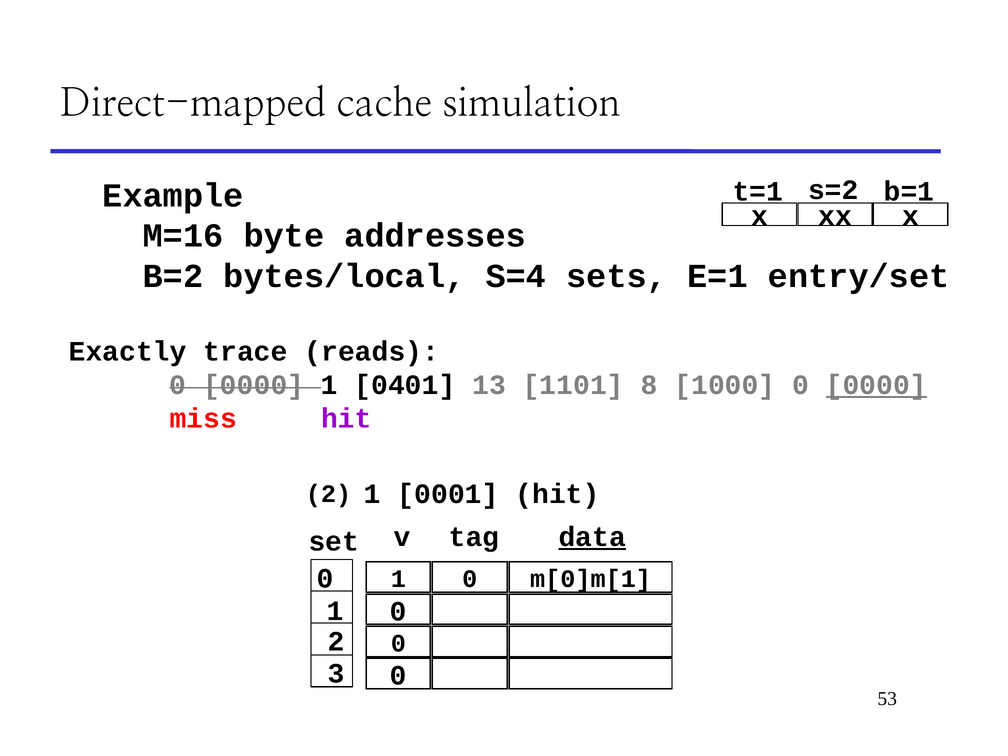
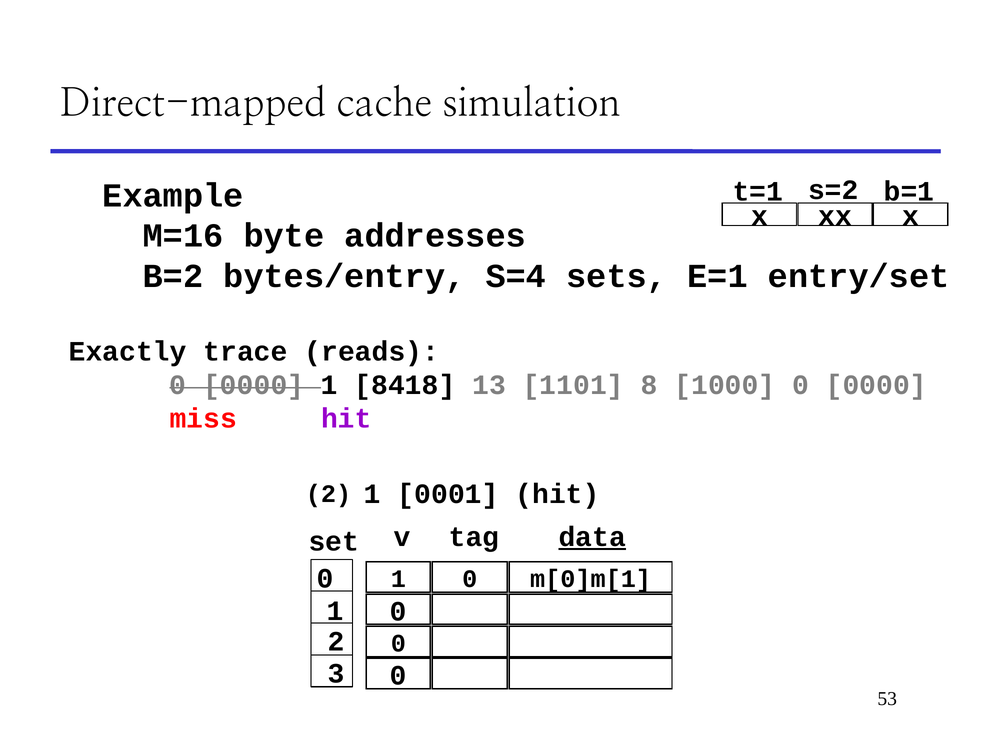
bytes/local: bytes/local -> bytes/entry (344, 276)
0401: 0401 -> 8418 (405, 385)
0000 underline: present -> none (876, 385)
